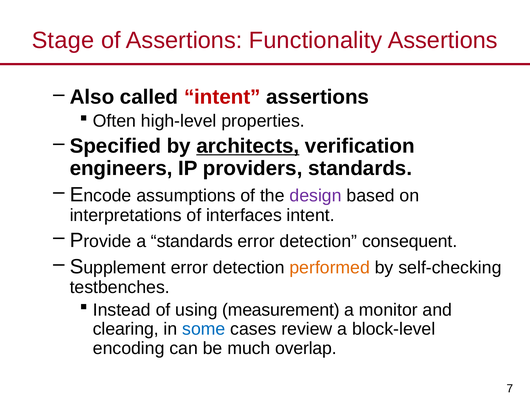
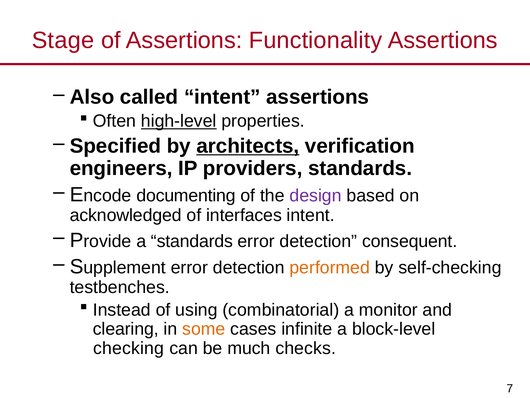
intent colour: red -> black (222, 97)
high-level underline: none -> present (179, 121)
assumptions: assumptions -> documenting (186, 195)
interpretations: interpretations -> acknowledged (126, 215)
measurement: measurement -> combinatorial (281, 310)
some colour: blue -> orange (204, 329)
review: review -> infinite (307, 329)
encoding: encoding -> checking (129, 348)
overlap: overlap -> checks (306, 348)
